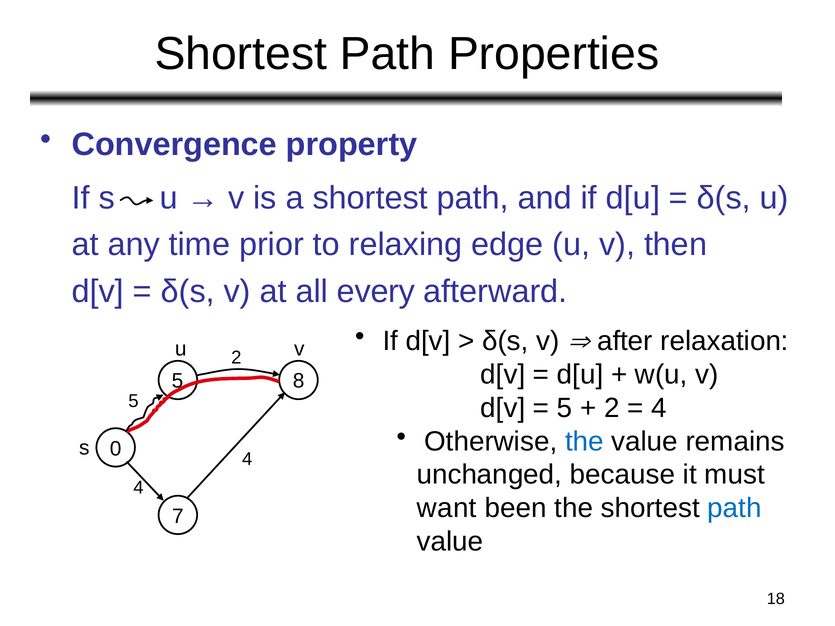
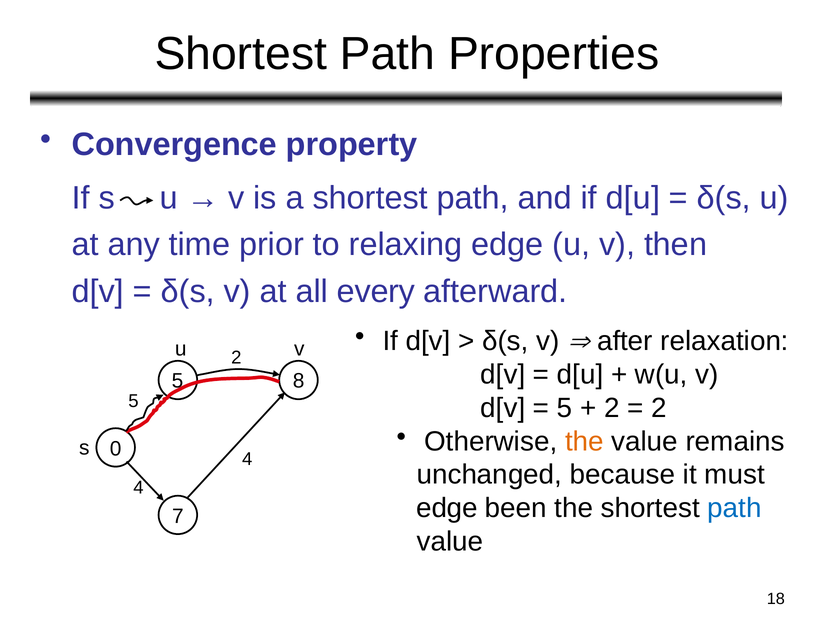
4: 4 -> 2 (659, 408)
the colour: blue -> orange (584, 442)
want: want -> edge (447, 508)
